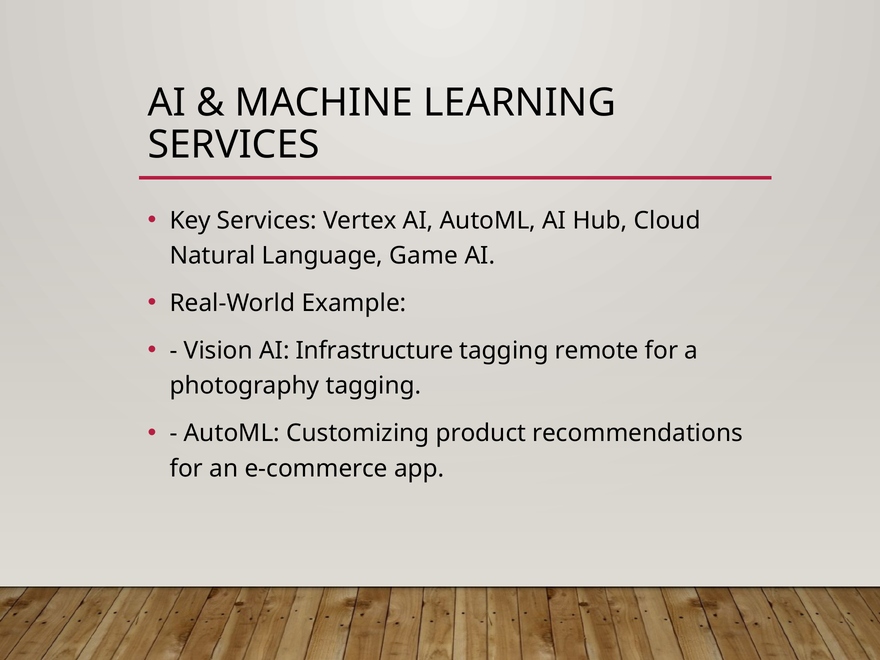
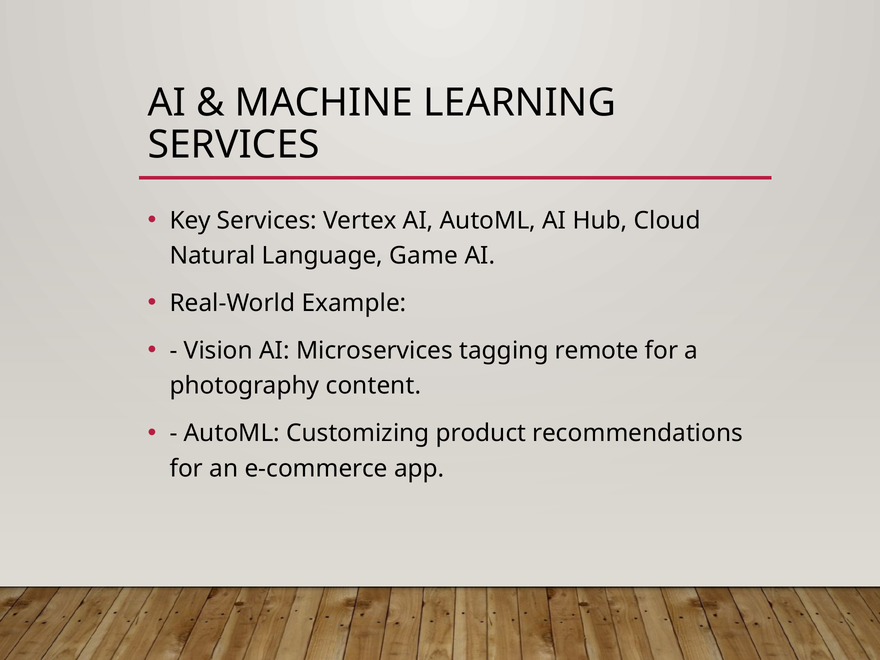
Infrastructure: Infrastructure -> Microservices (375, 351)
photography tagging: tagging -> content (373, 386)
